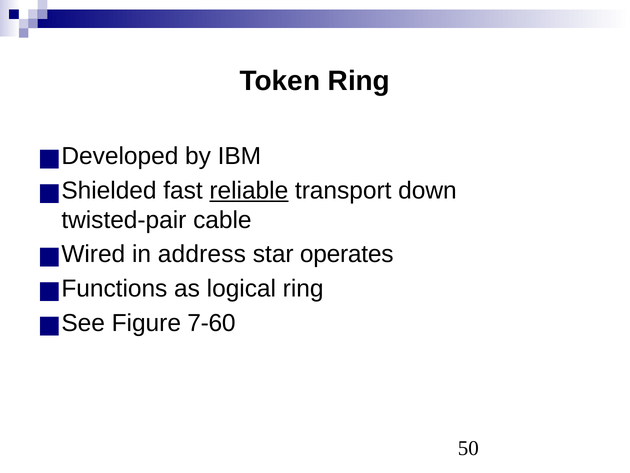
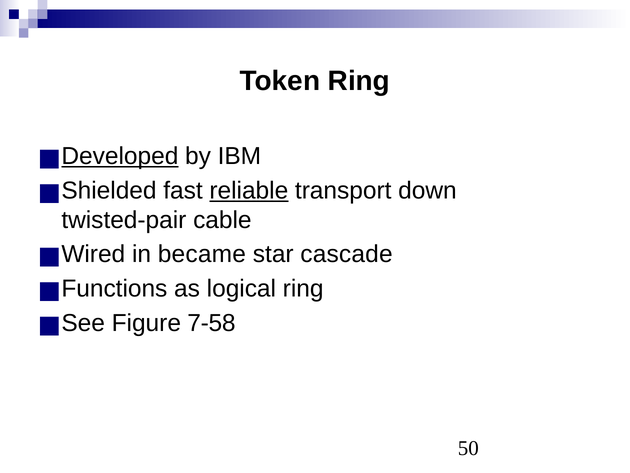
Developed underline: none -> present (120, 156)
address: address -> became (202, 254)
operates: operates -> cascade (346, 254)
7-60: 7-60 -> 7-58 (211, 323)
